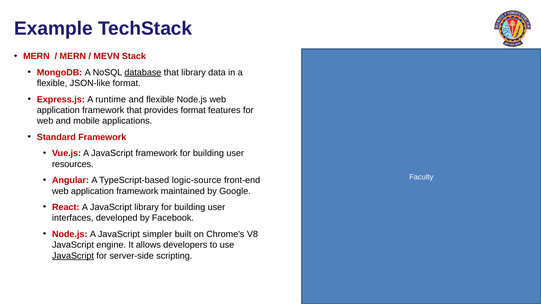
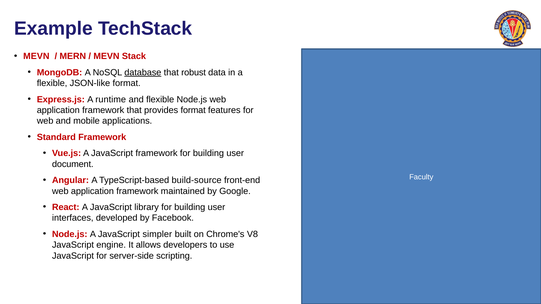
MERN: MERN -> MEVN (36, 56)
that library: library -> robust (194, 73)
resources: resources -> document (73, 164)
logic-source: logic-source -> build-source (197, 180)
JavaScript underline: present -> none (73, 256)
